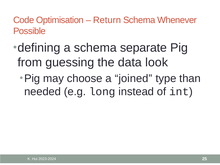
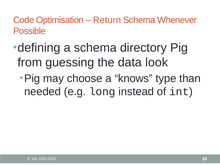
separate: separate -> directory (143, 48)
joined: joined -> knows (134, 78)
